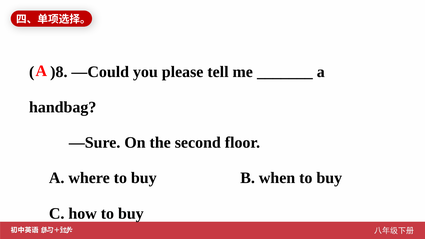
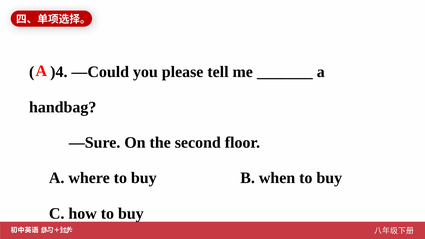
)8: )8 -> )4 (59, 72)
